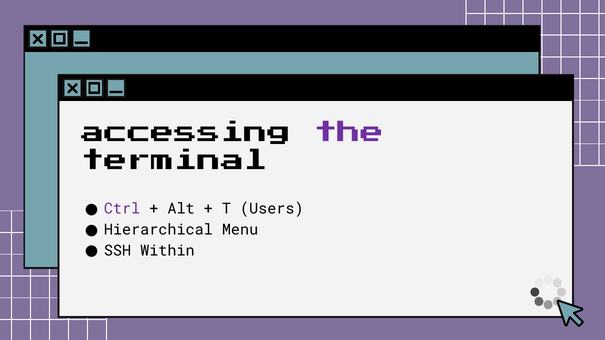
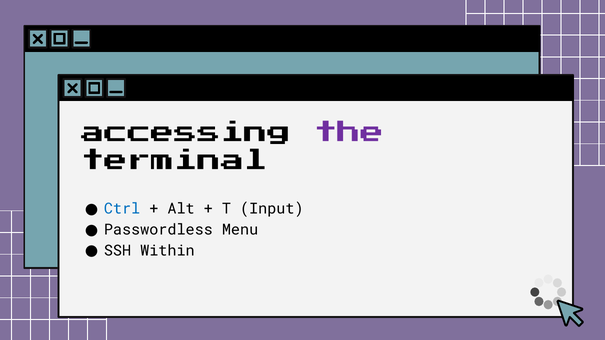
Ctrl colour: purple -> blue (122, 209)
Users: Users -> Input (272, 209)
Hierarchical: Hierarchical -> Passwordless (158, 230)
